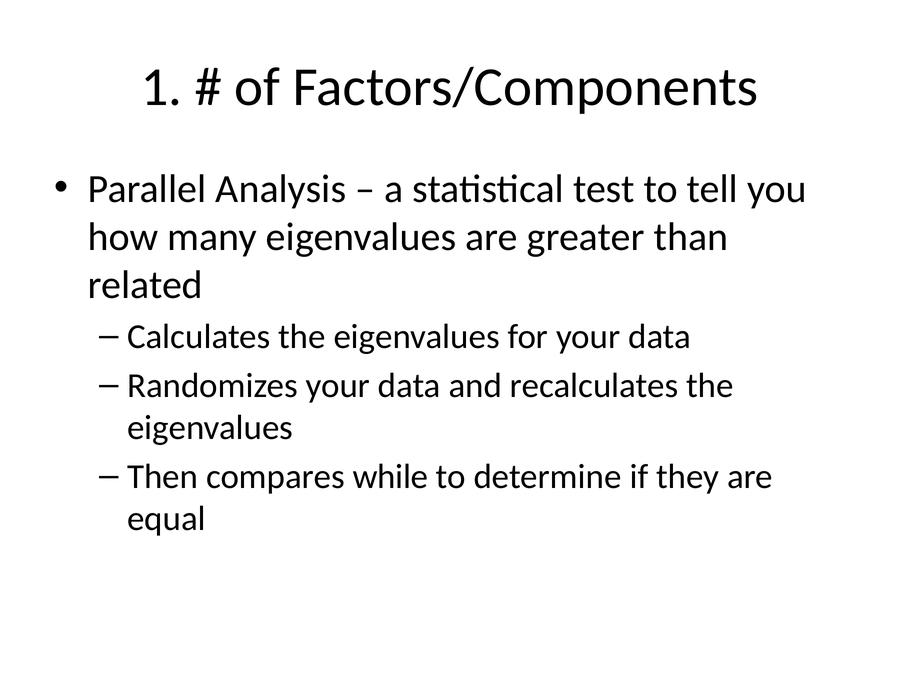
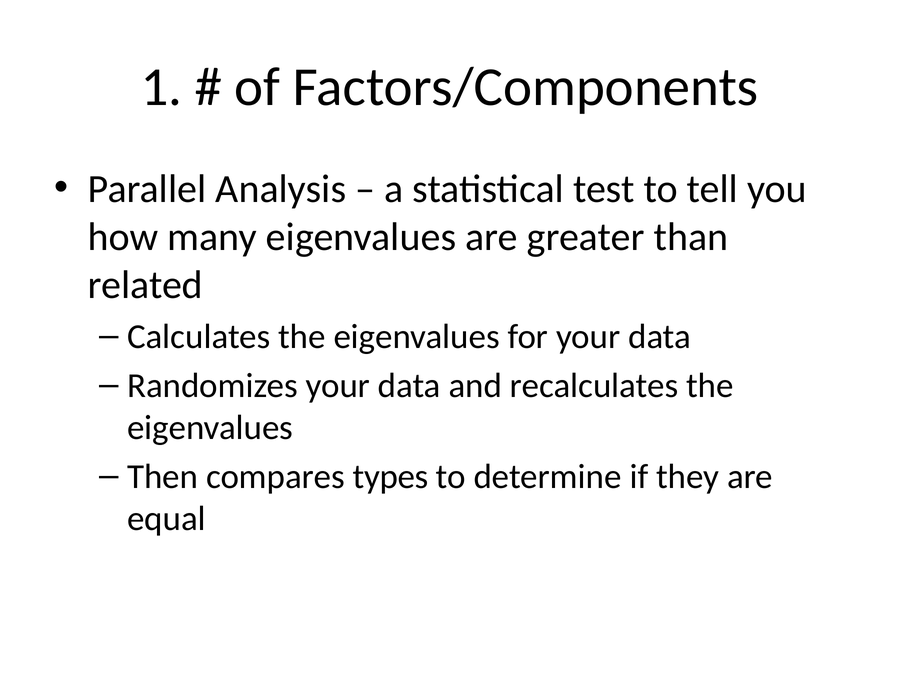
while: while -> types (390, 477)
